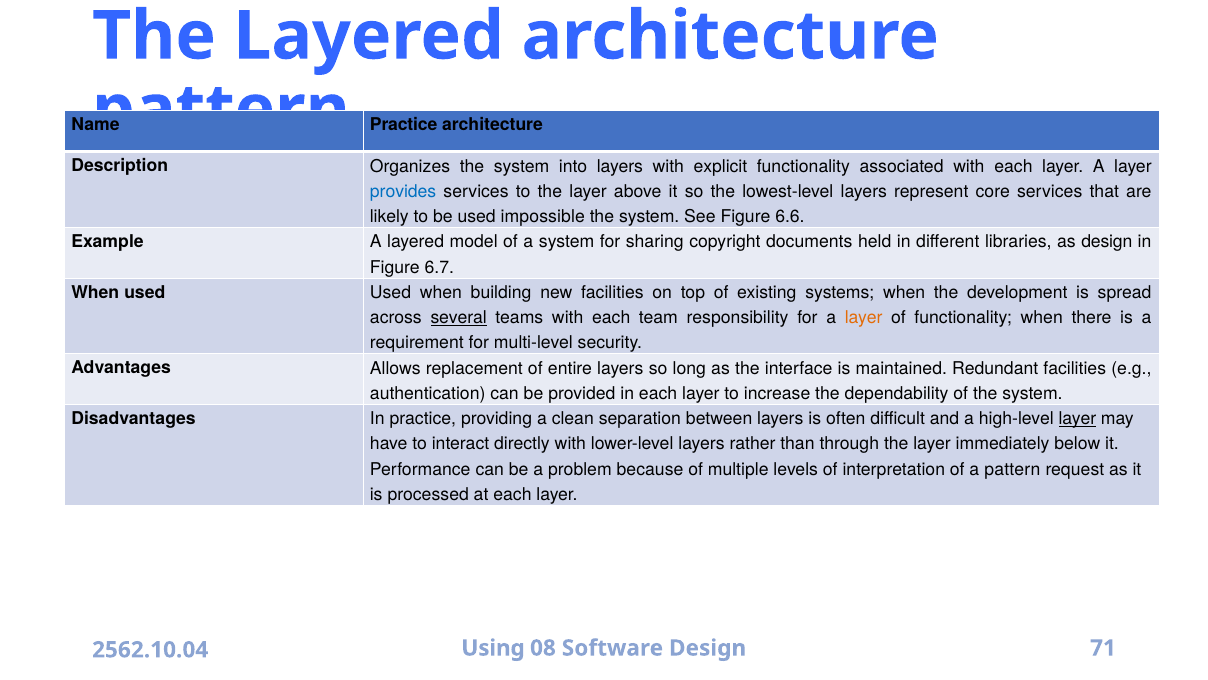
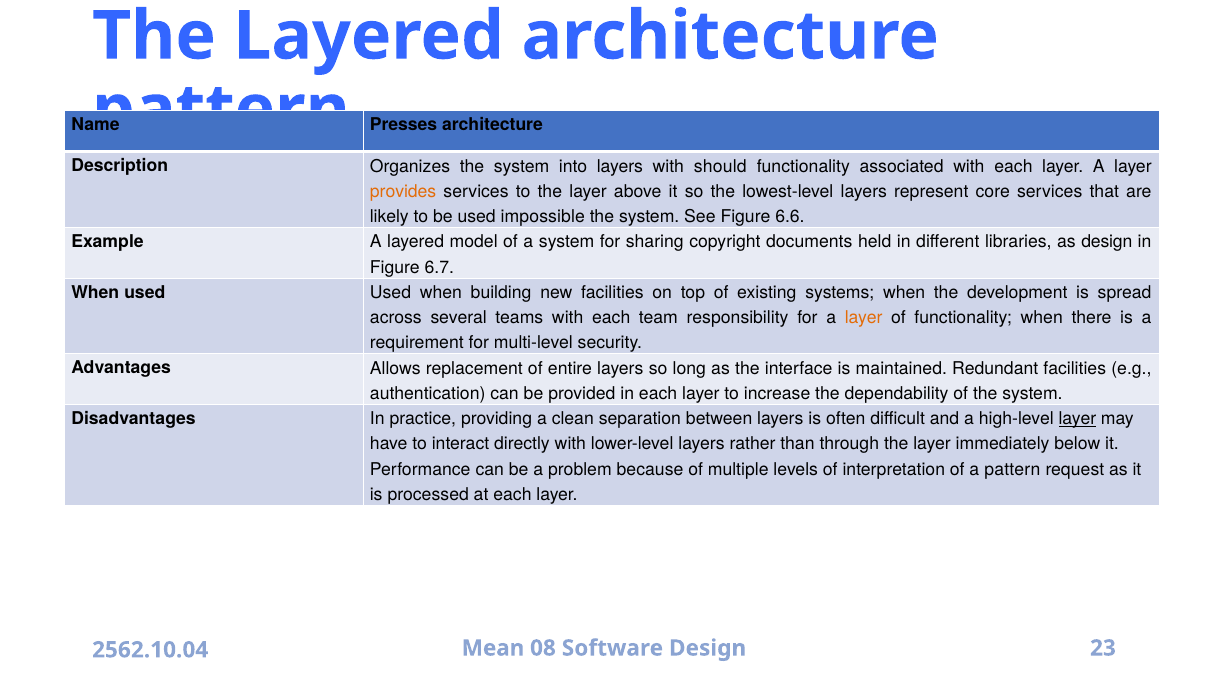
Practice: Practice -> Presses (404, 124)
explicit: explicit -> should (720, 166)
provides colour: blue -> orange (403, 191)
several underline: present -> none (459, 317)
Using: Using -> Mean (493, 648)
71: 71 -> 23 (1103, 648)
